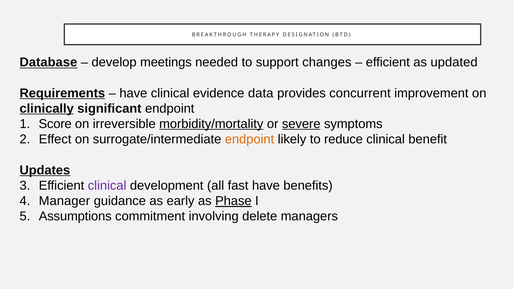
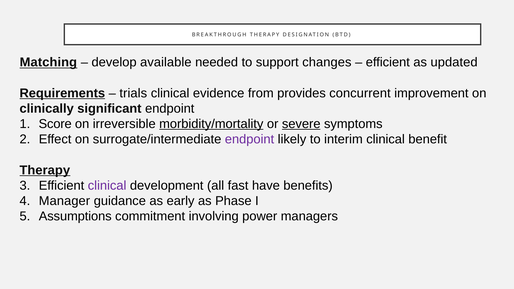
Database: Database -> Matching (48, 62)
meetings: meetings -> available (166, 62)
have: have -> trials (133, 93)
data: data -> from (261, 93)
clinically underline: present -> none (47, 109)
endpoint colour: orange -> purple (250, 139)
reduce: reduce -> interim (343, 139)
Updates: Updates -> Therapy (45, 170)
Phase underline: present -> none (233, 201)
delete: delete -> power (260, 216)
